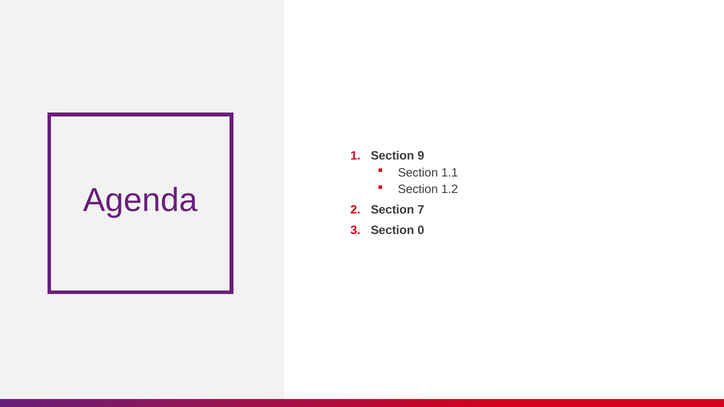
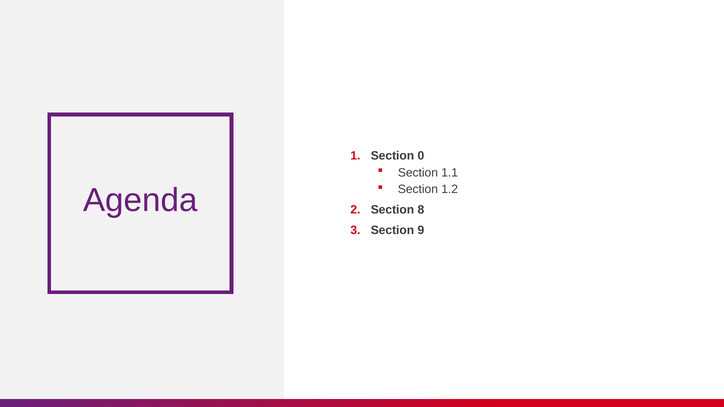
9: 9 -> 0 (421, 156)
7: 7 -> 8 (421, 210)
0: 0 -> 9 (421, 231)
